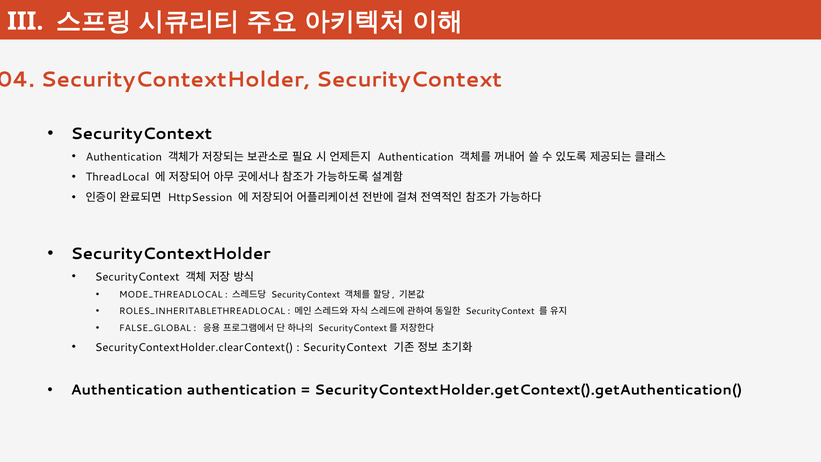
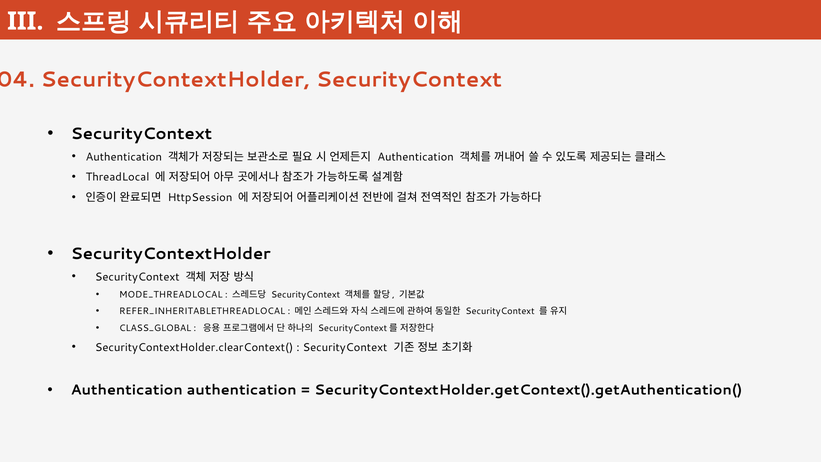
ROLES_INHERITABLETHREADLOCAL: ROLES_INHERITABLETHREADLOCAL -> REFER_INHERITABLETHREADLOCAL (202, 311)
FALSE_GLOBAL: FALSE_GLOBAL -> CLASS_GLOBAL (155, 328)
